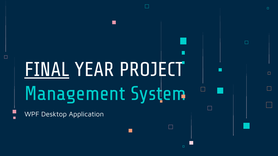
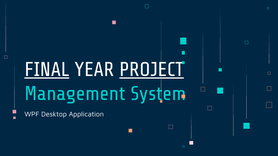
PROJECT underline: none -> present (152, 70)
